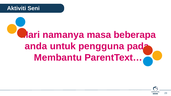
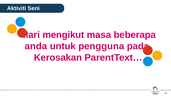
namanya: namanya -> mengikut (63, 35)
Membantu: Membantu -> Kerosakan (58, 58)
